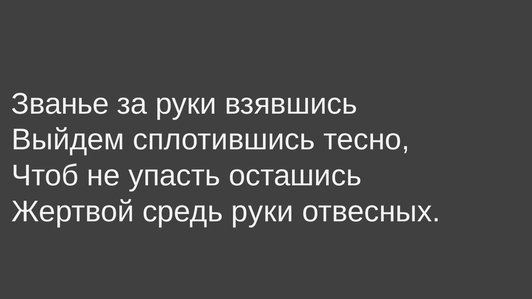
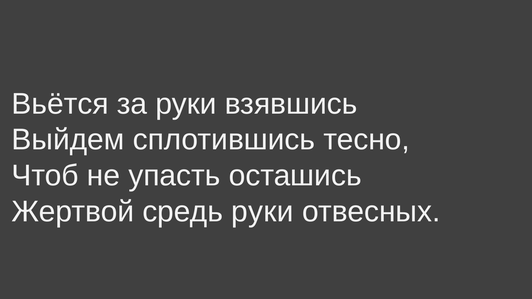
Званье: Званье -> Вьётся (60, 104)
